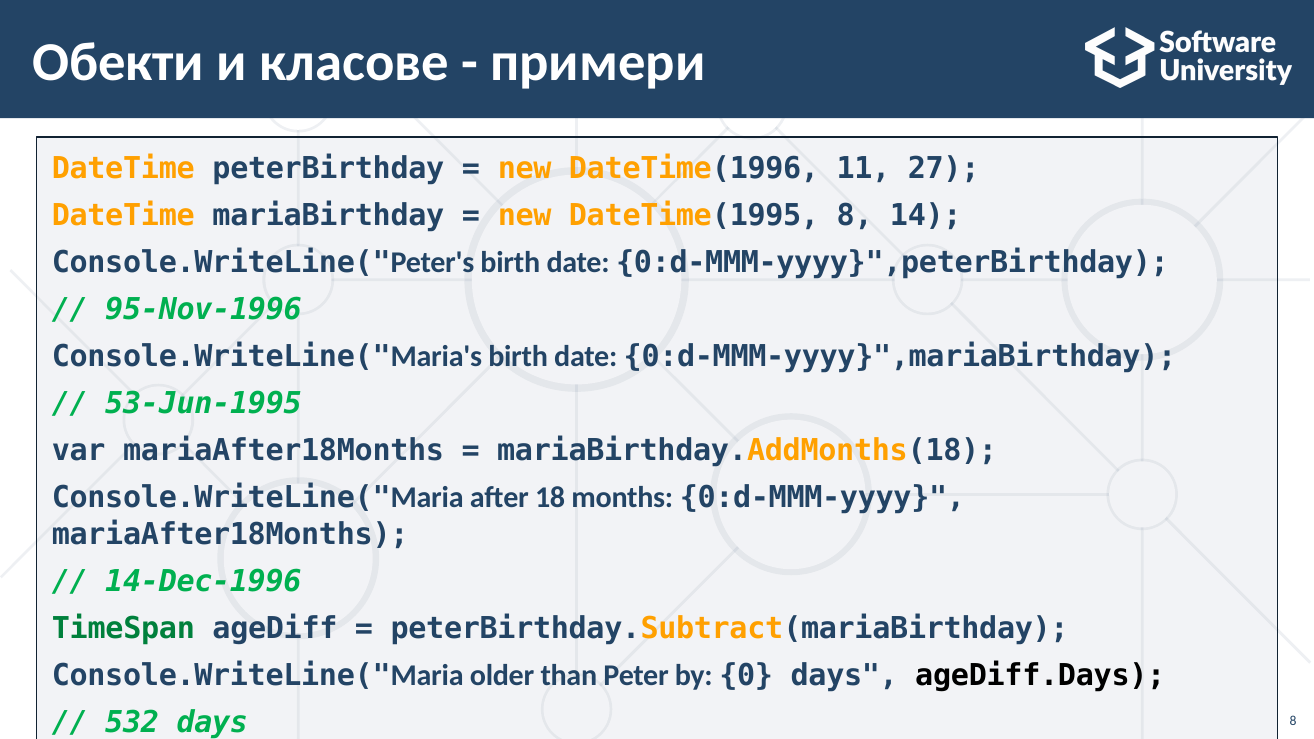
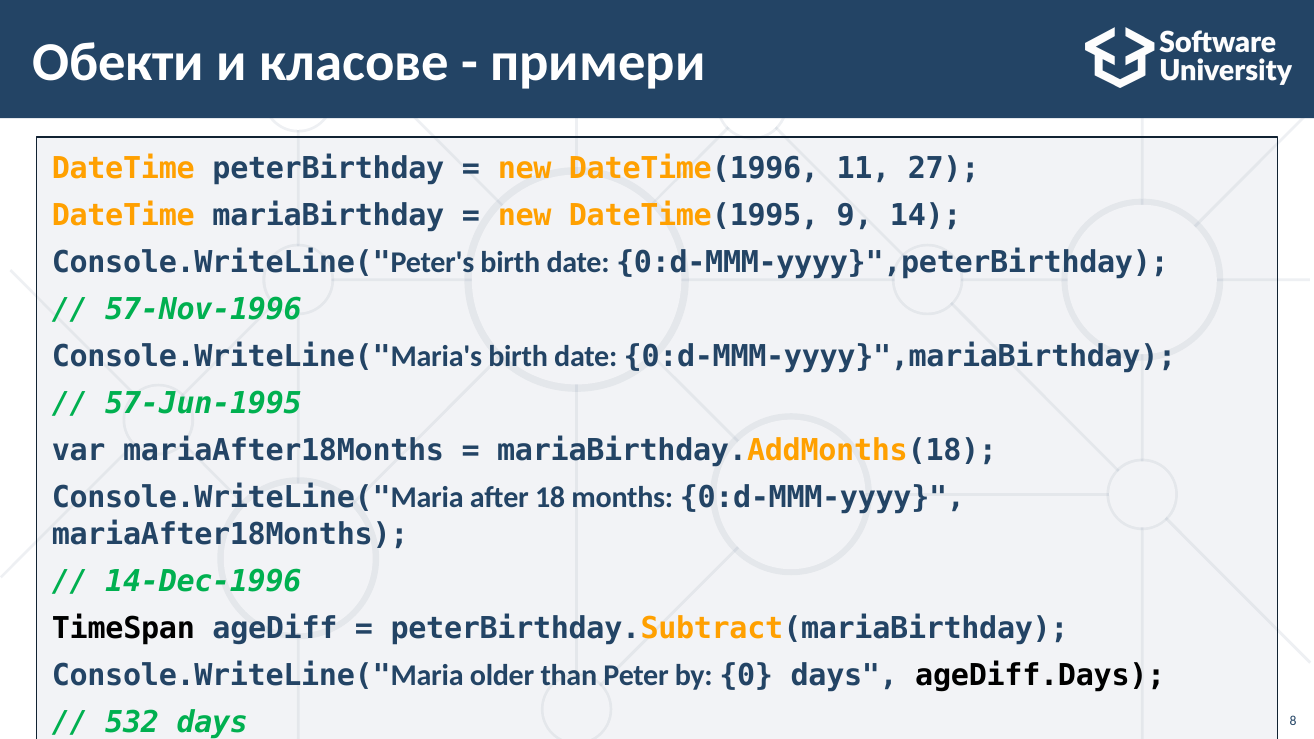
DateTime(1995 8: 8 -> 9 (855, 216)
95-Nov-1996: 95-Nov-1996 -> 57-Nov-1996 (204, 310)
53-Jun-1995: 53-Jun-1995 -> 57-Jun-1995 (204, 404)
TimeSpan colour: green -> black (123, 628)
